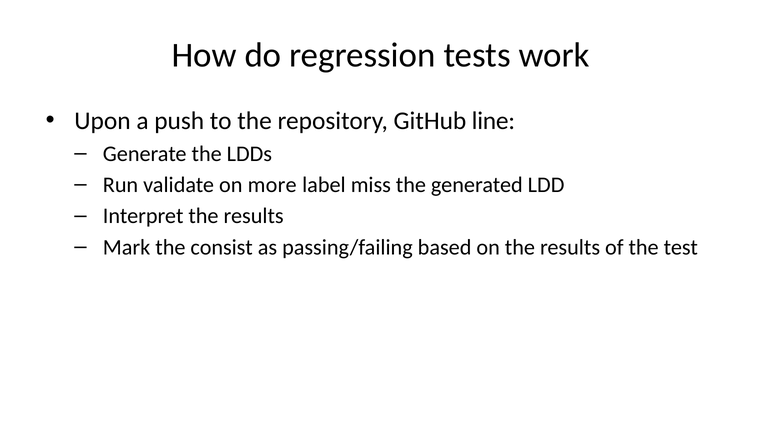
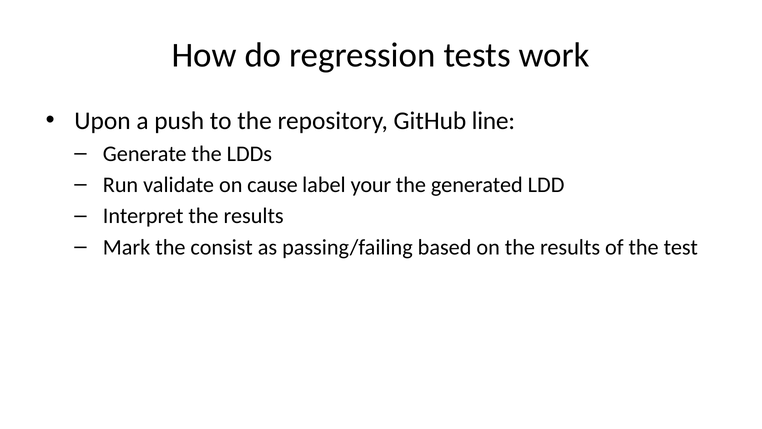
more: more -> cause (272, 185)
miss: miss -> your (371, 185)
